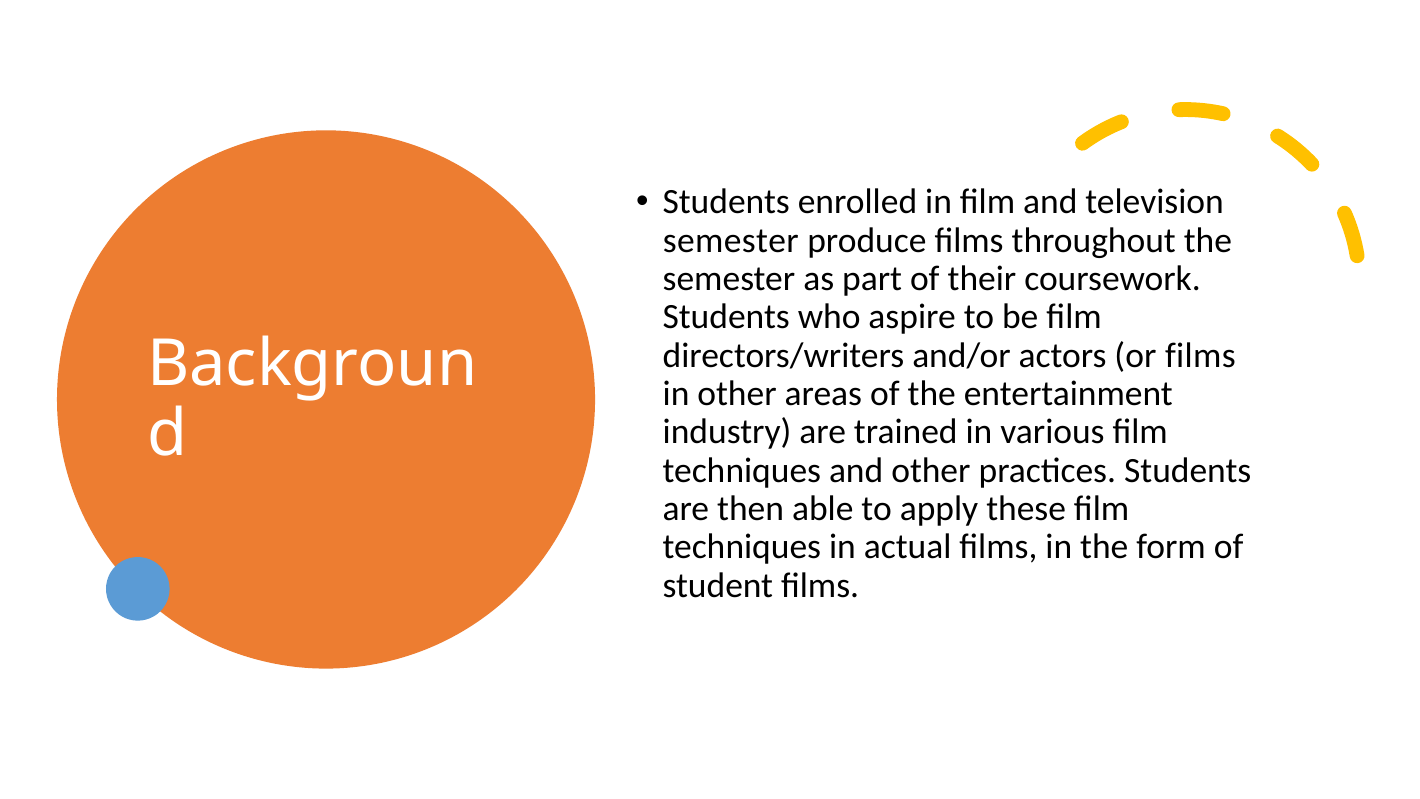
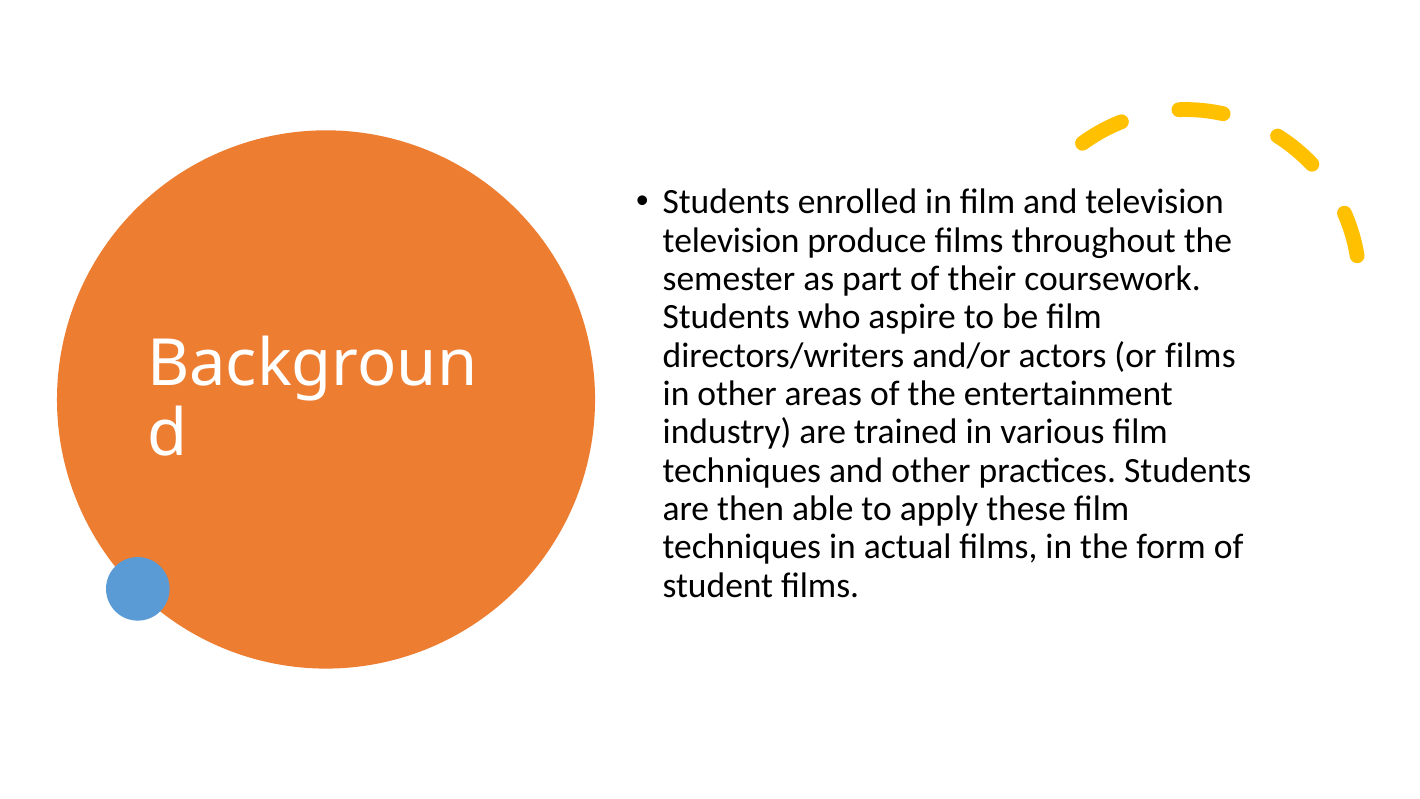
semester: semester -> television (731, 240)
